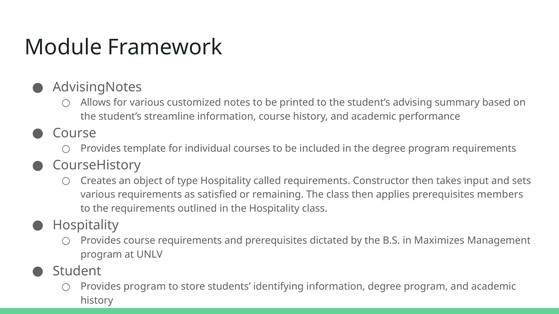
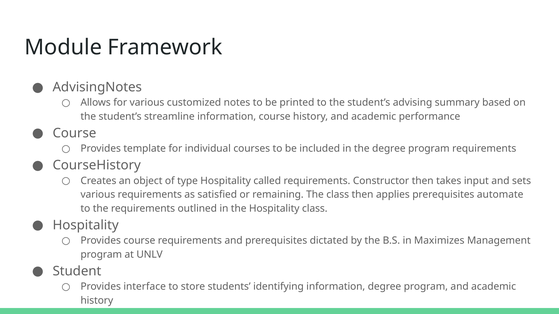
members: members -> automate (500, 195)
Provides program: program -> interface (145, 287)
